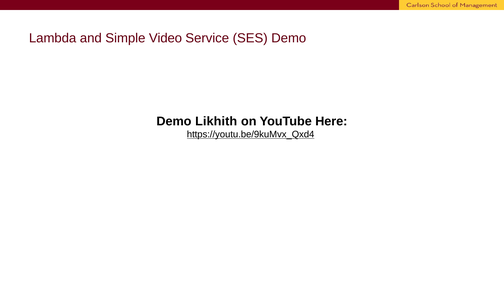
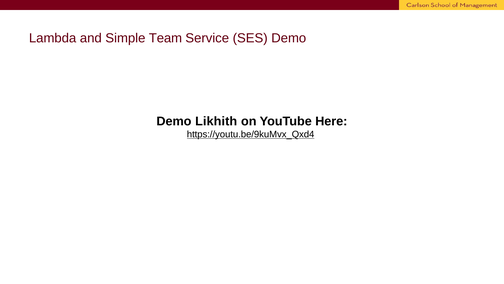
Video: Video -> Team (165, 38)
